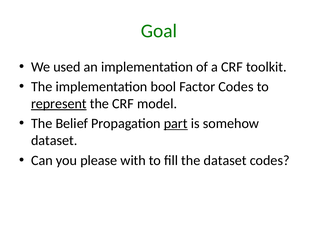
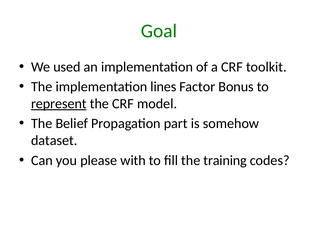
bool: bool -> lines (163, 87)
Factor Codes: Codes -> Bonus (236, 87)
part underline: present -> none (176, 123)
the dataset: dataset -> training (225, 160)
